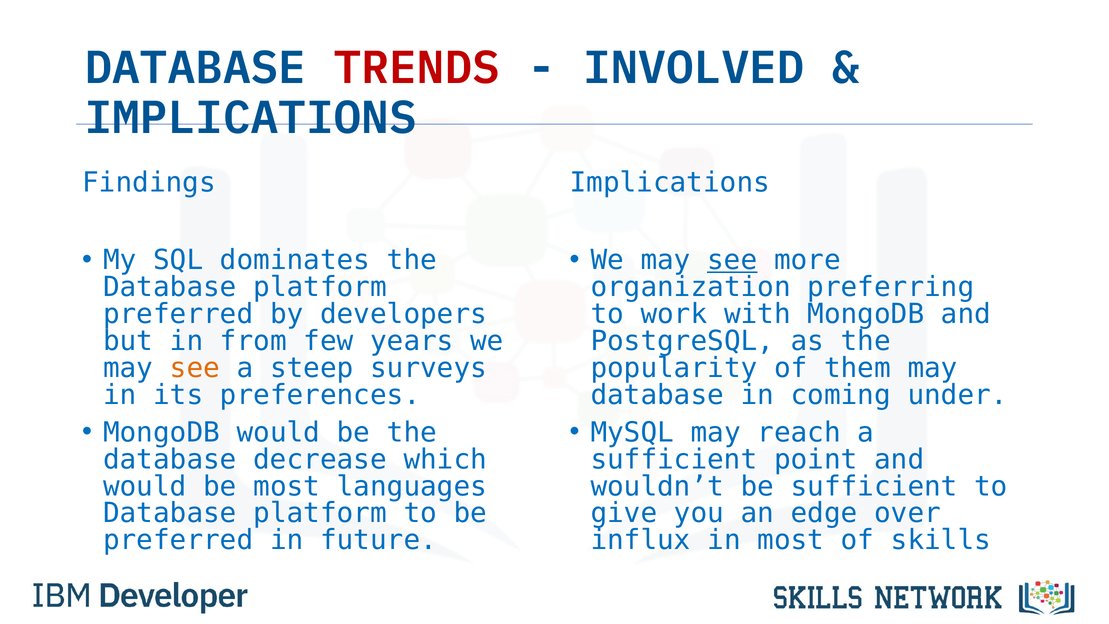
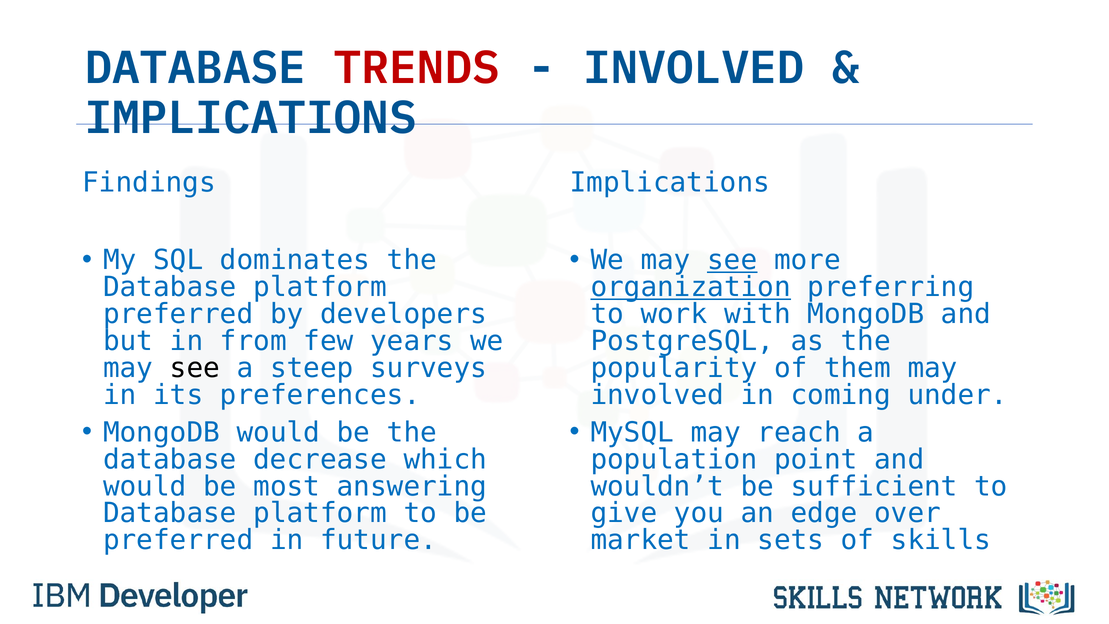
organization underline: none -> present (691, 287)
see colour: orange -> black (195, 368)
database: database -> involved (657, 395)
sufficient: sufficient -> population (674, 459)
languages: languages -> answering (412, 486)
influx: influx -> market (641, 540)
in most: most -> sets (791, 540)
